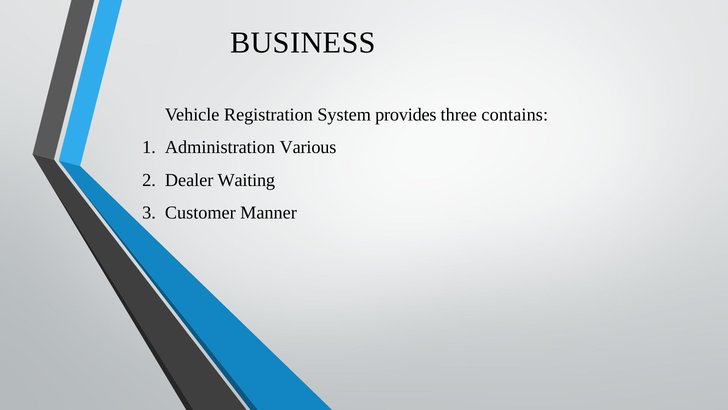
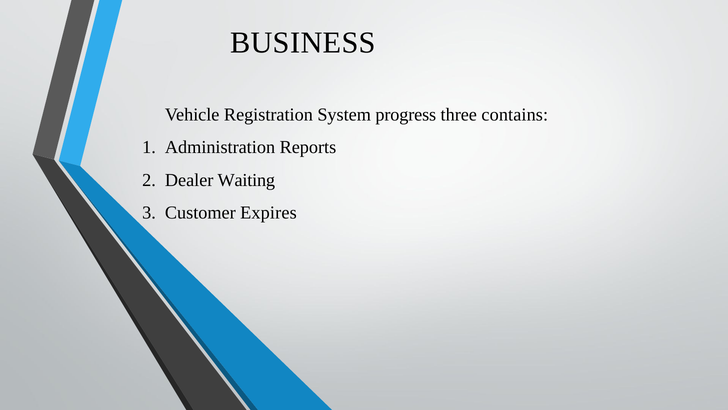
provides: provides -> progress (406, 114)
Various: Various -> Reports (308, 147)
Manner: Manner -> Expires (268, 213)
